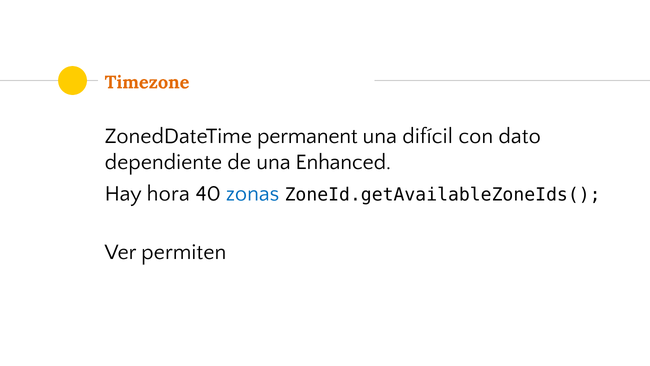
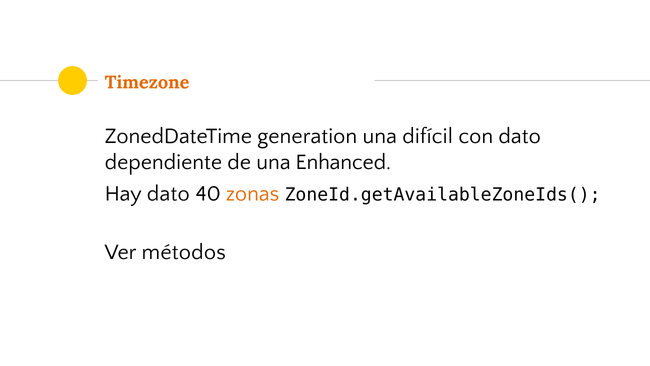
permanent: permanent -> generation (307, 136)
Hay hora: hora -> dato (168, 193)
zonas colour: blue -> orange (253, 193)
permiten: permiten -> métodos (184, 252)
